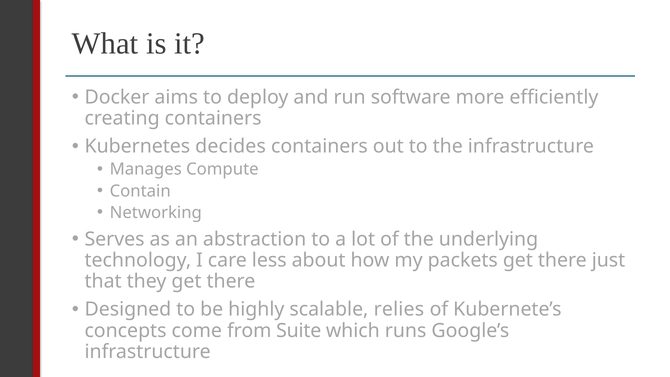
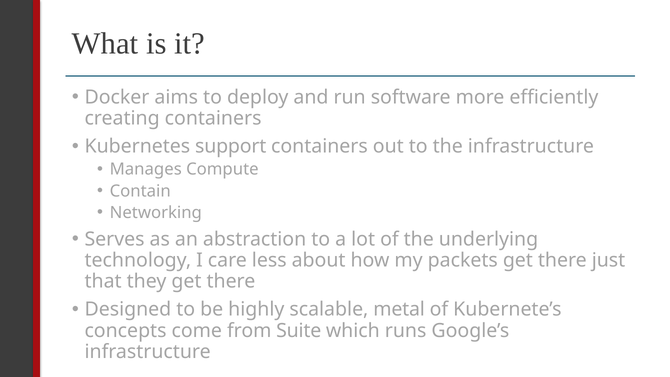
decides: decides -> support (231, 146)
relies: relies -> metal (399, 309)
